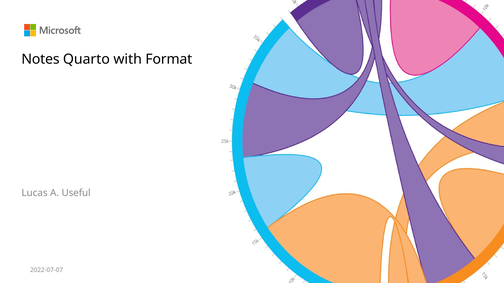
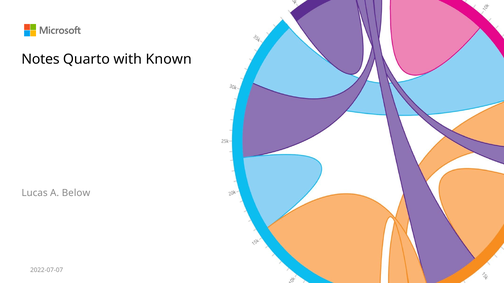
Format: Format -> Known (169, 59)
Useful: Useful -> Below (76, 193)
